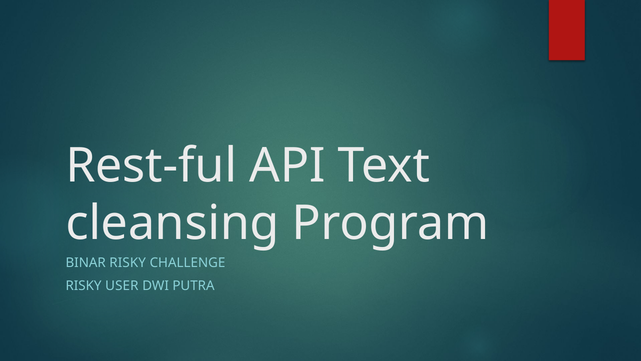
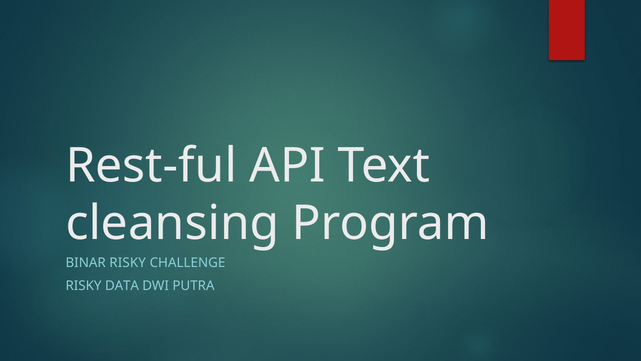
USER: USER -> DATA (122, 285)
